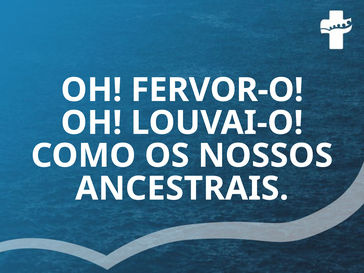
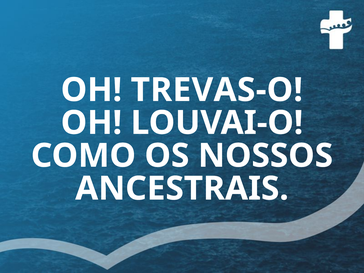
FERVOR-O: FERVOR-O -> TREVAS-O (217, 90)
